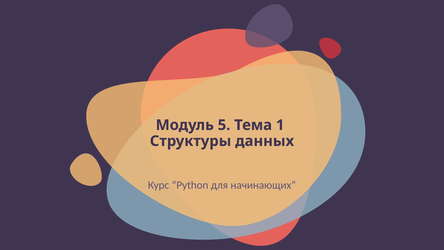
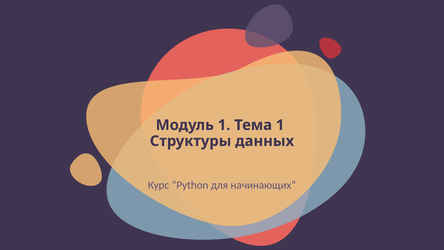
Модуль 5: 5 -> 1 (224, 125)
